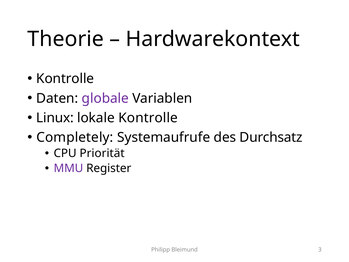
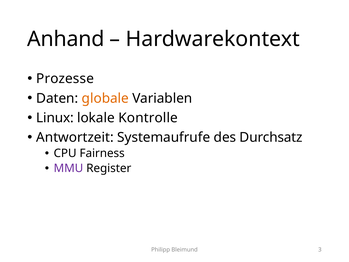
Theorie: Theorie -> Anhand (66, 39)
Kontrolle: Kontrolle -> Prozesse (65, 79)
globale colour: purple -> orange (105, 98)
Completely: Completely -> Antwortzeit (75, 137)
Priorität: Priorität -> Fairness (102, 153)
